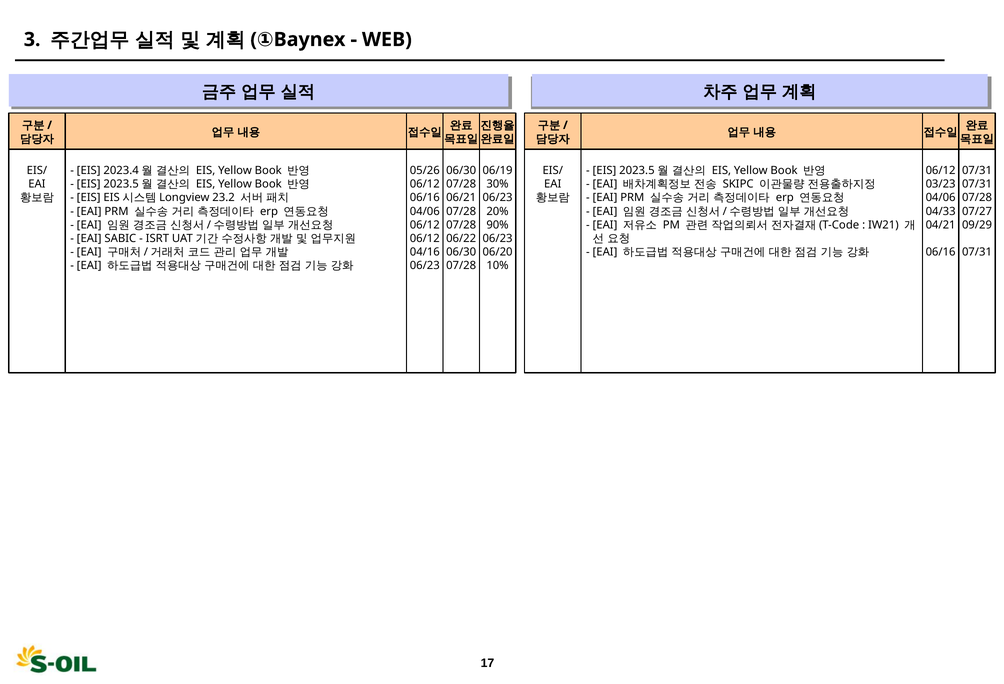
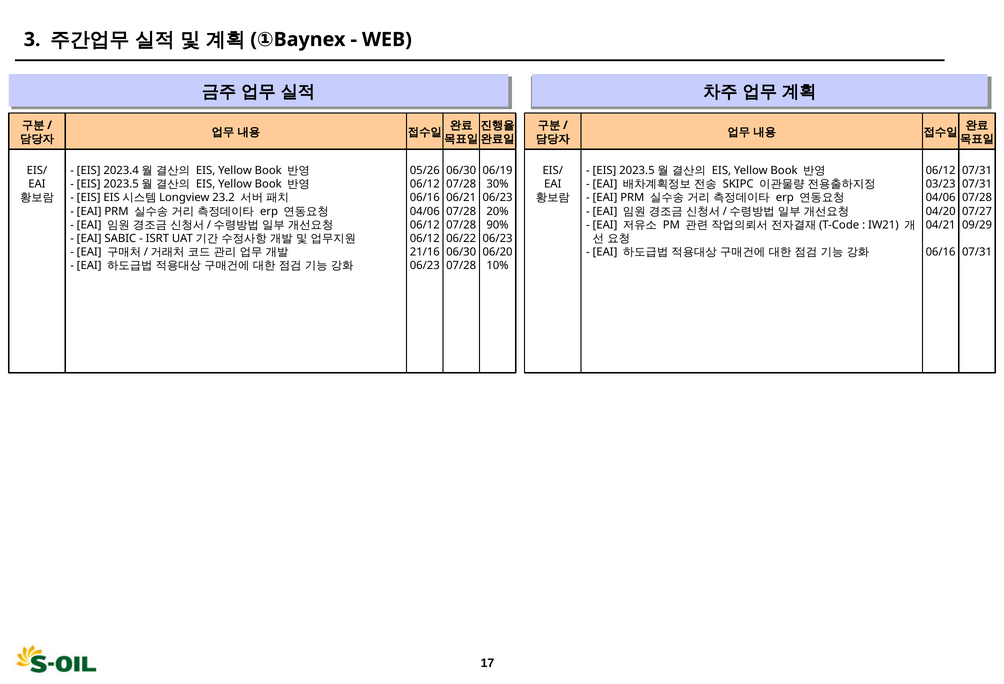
04/33: 04/33 -> 04/20 (941, 211)
04/16: 04/16 -> 21/16 (425, 252)
